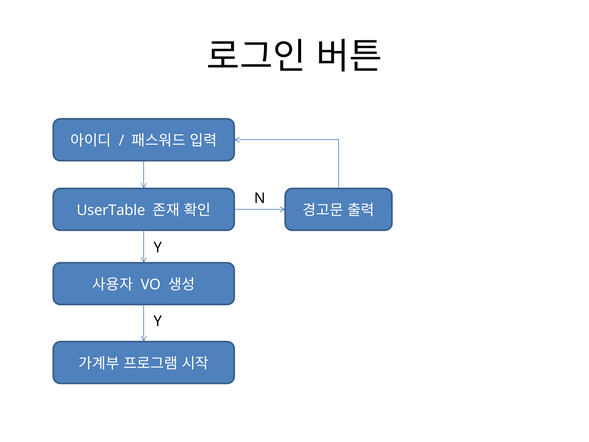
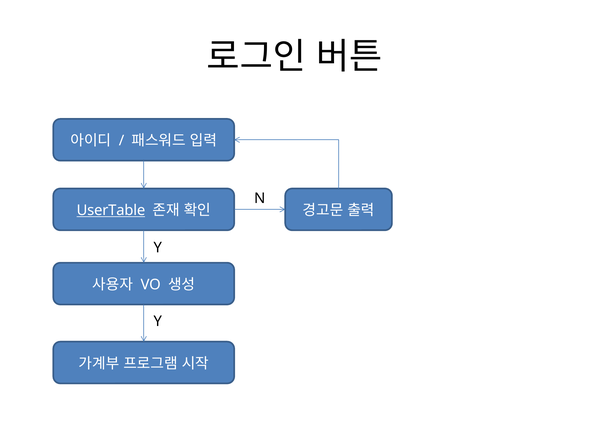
UserTable underline: none -> present (111, 210)
